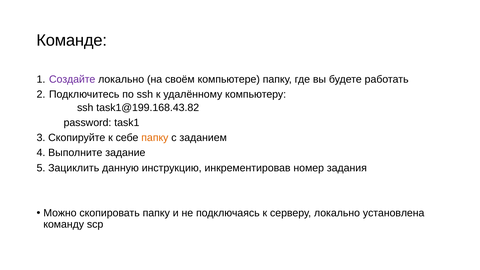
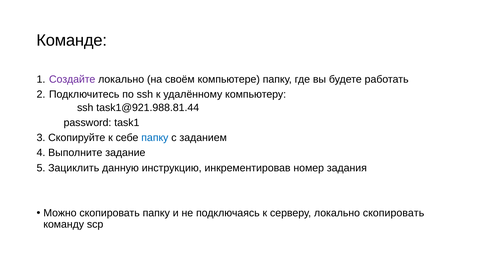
task1@199.168.43.82: task1@199.168.43.82 -> task1@921.988.81.44 (148, 108)
папку colour: orange -> blue (155, 138)
локально установлена: установлена -> скопировать (394, 213)
